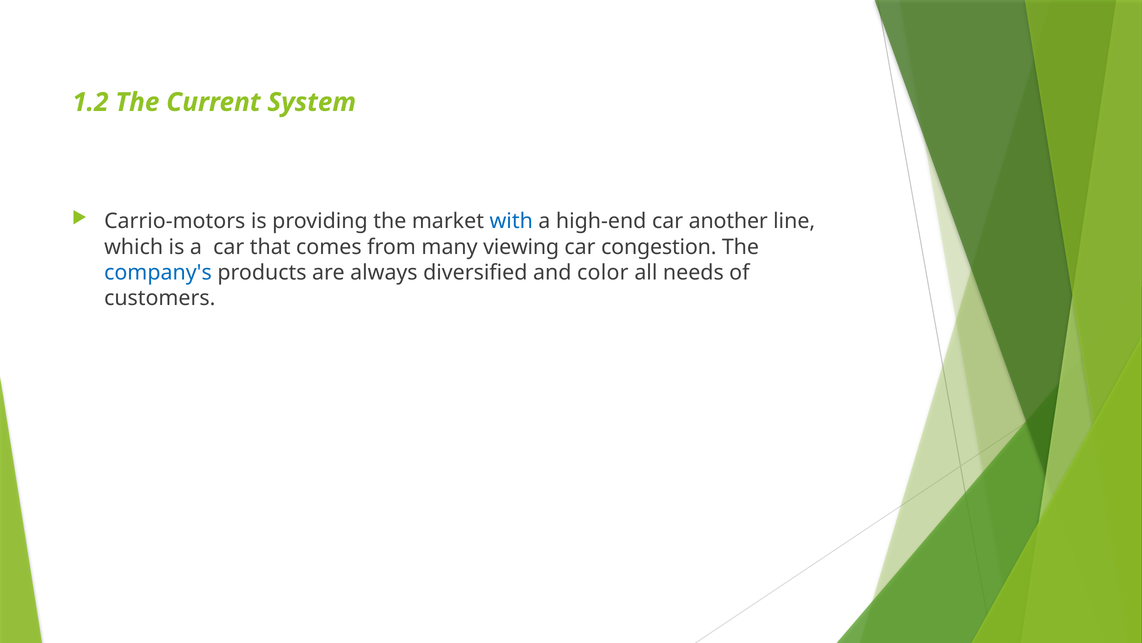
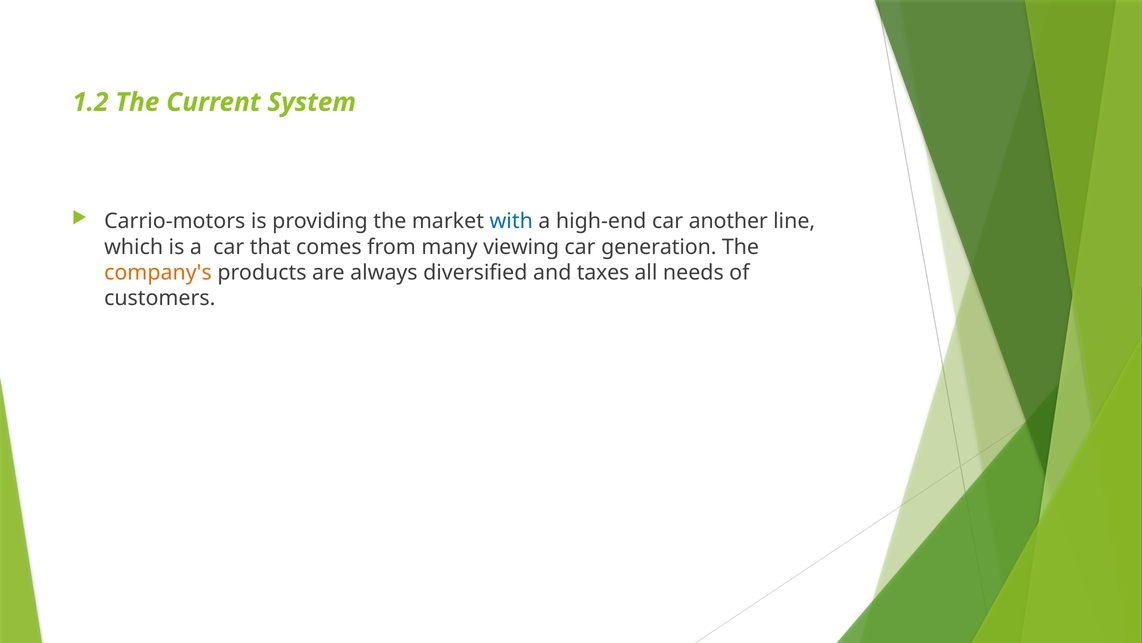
congestion: congestion -> generation (659, 247)
company's colour: blue -> orange (158, 272)
color: color -> taxes (603, 272)
